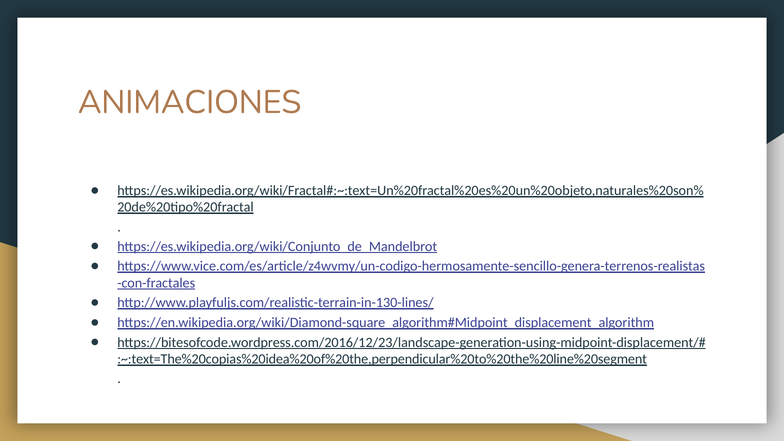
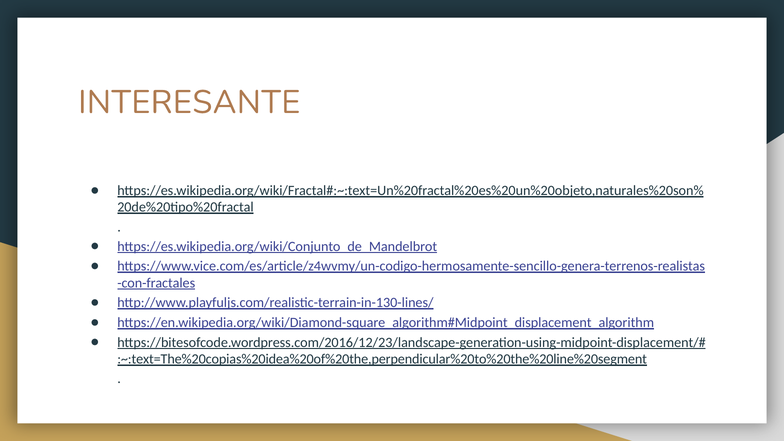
ANIMACIONES: ANIMACIONES -> INTERESANTE (189, 102)
